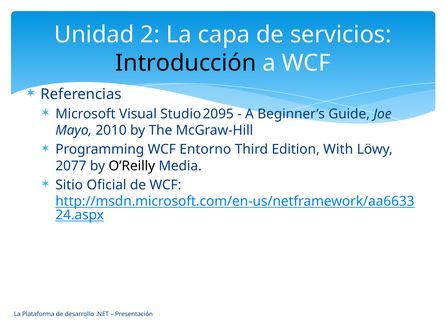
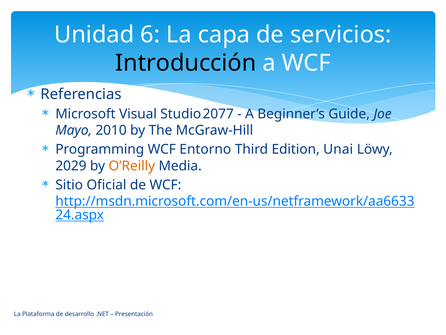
2: 2 -> 6 (150, 35)
2095: 2095 -> 2077 (218, 114)
With: With -> Unai (338, 149)
2077: 2077 -> 2029 (71, 166)
O’Reilly colour: black -> orange (132, 166)
